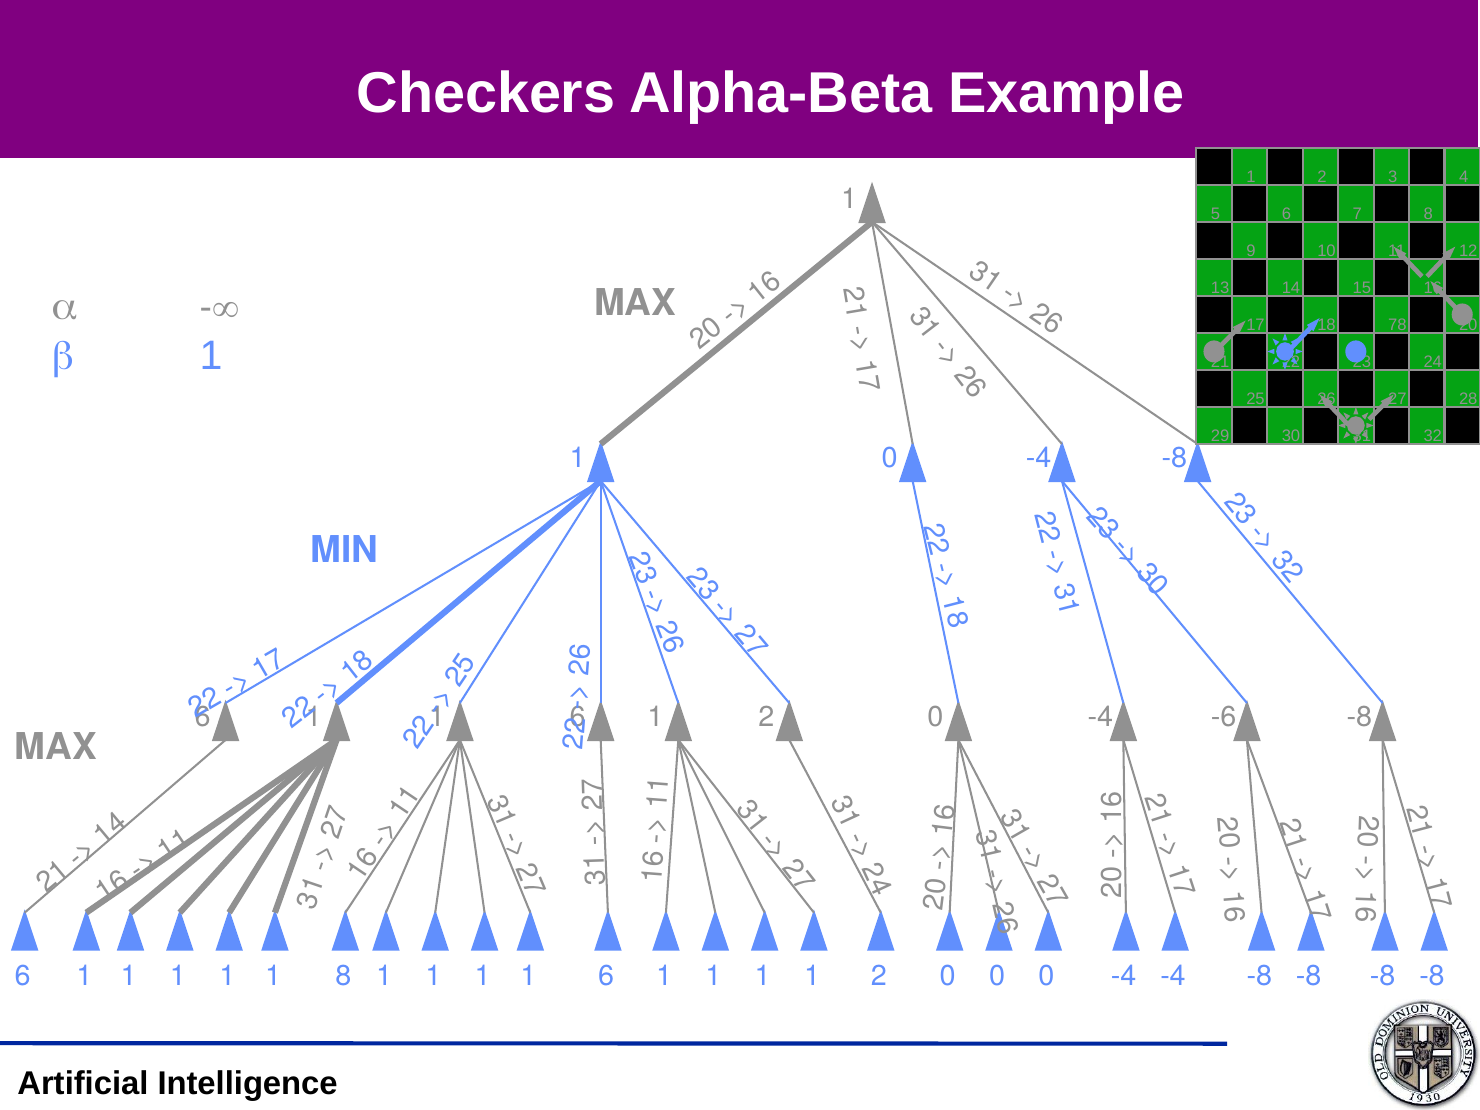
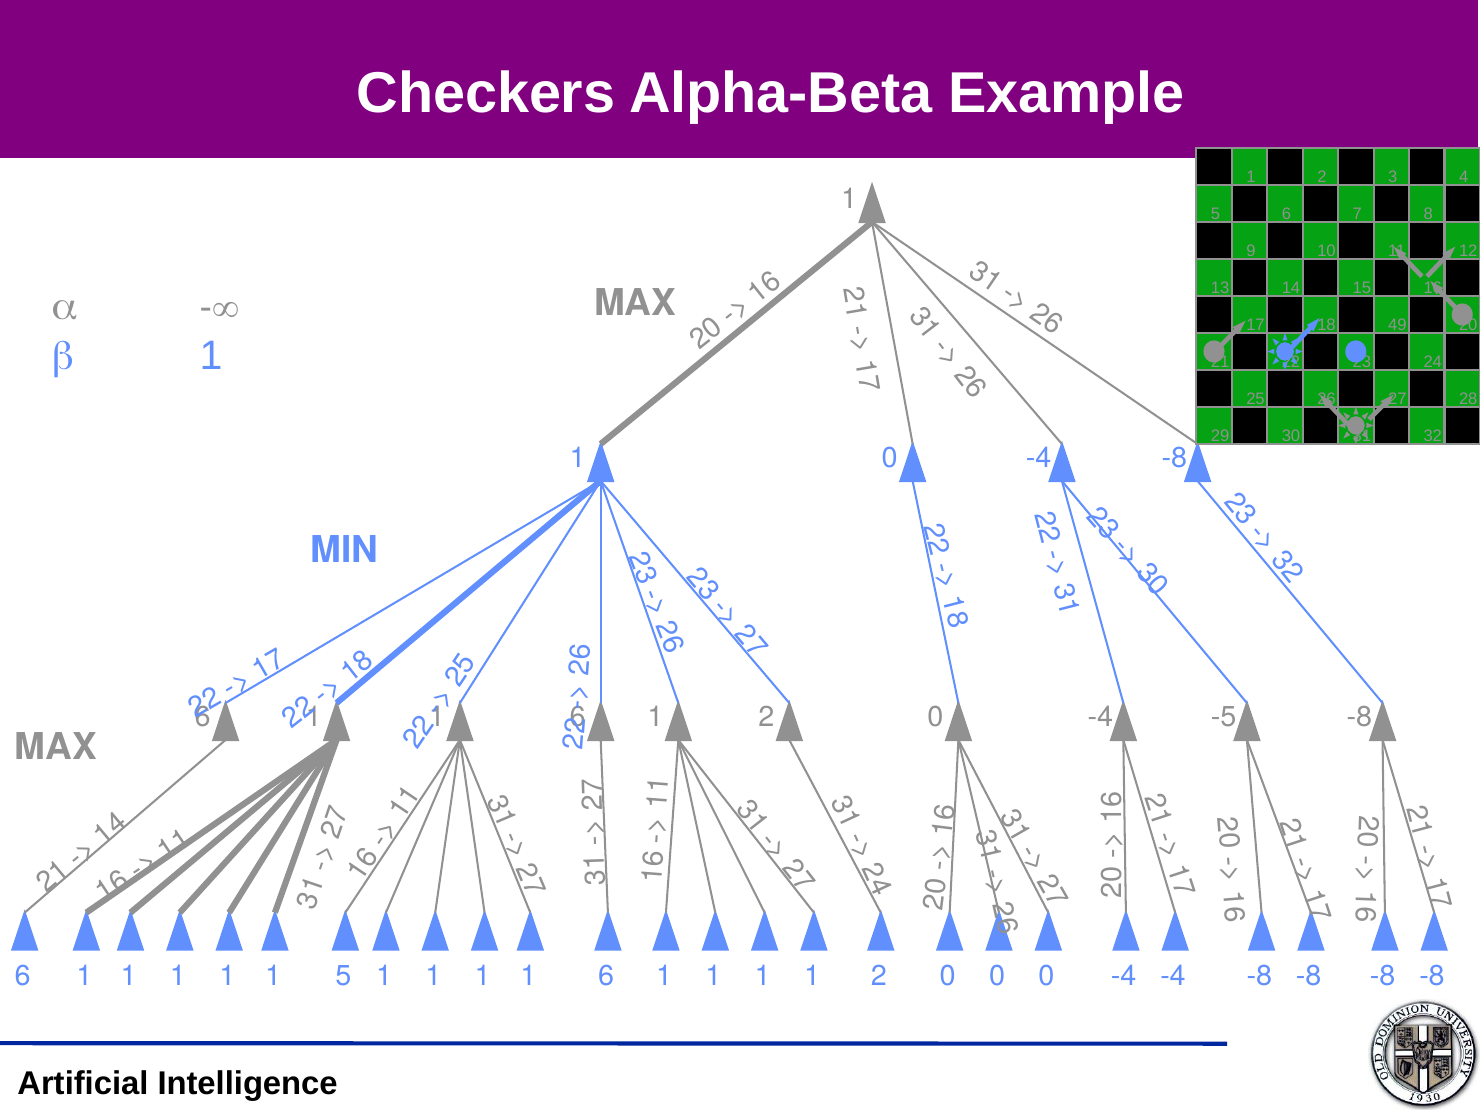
78: 78 -> 49 (1397, 325)
-6: -6 -> -5 (1224, 717)
1 1 8: 8 -> 5 (343, 976)
